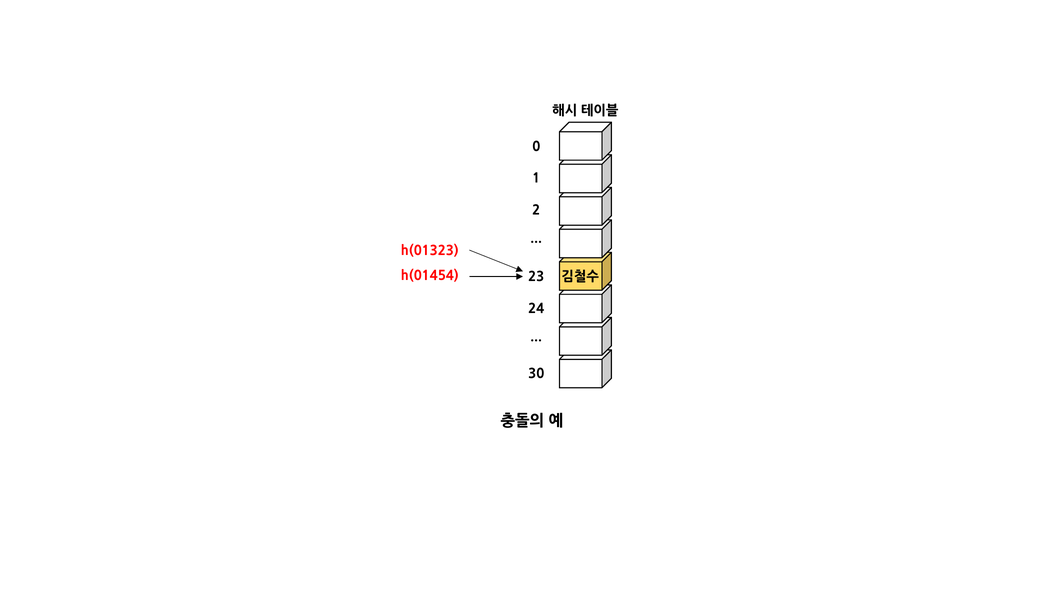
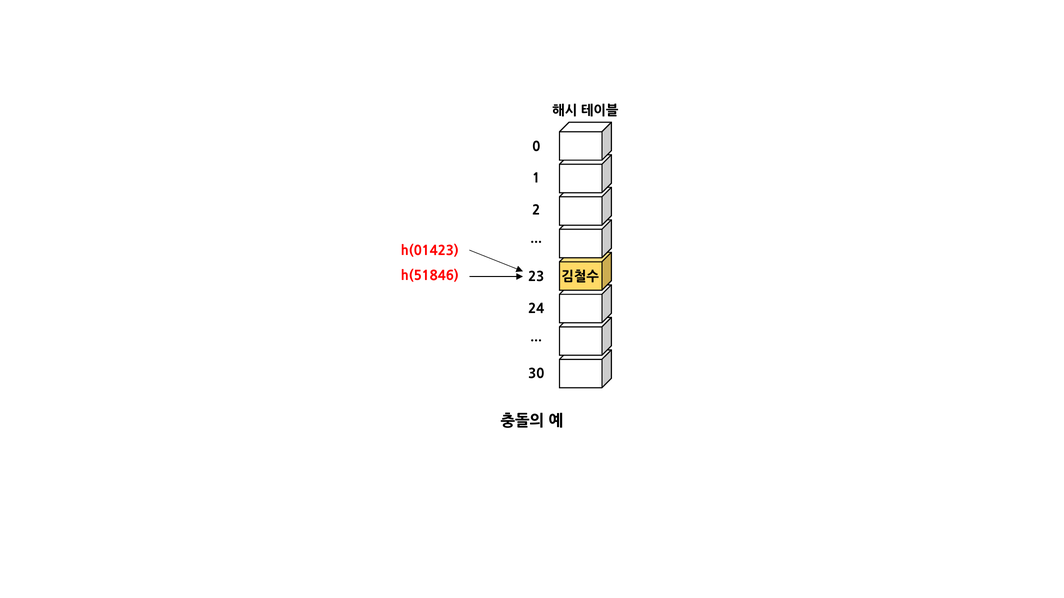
h(01323: h(01323 -> h(01423 (430, 251)
h(01454: h(01454 -> h(51846 (430, 276)
